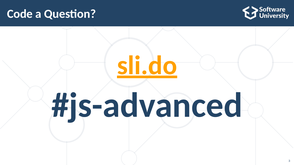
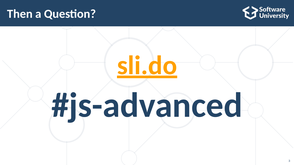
Code: Code -> Then (20, 14)
